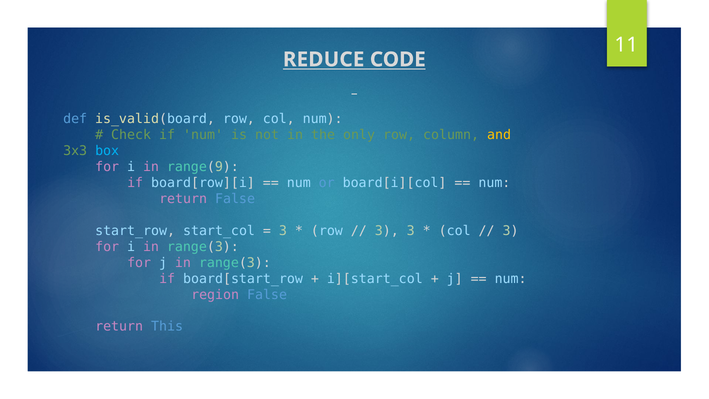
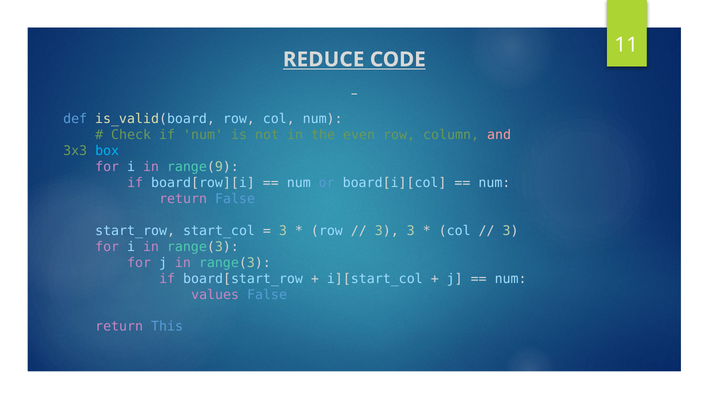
only: only -> even (359, 135)
and colour: yellow -> pink (499, 135)
region: region -> values (215, 295)
